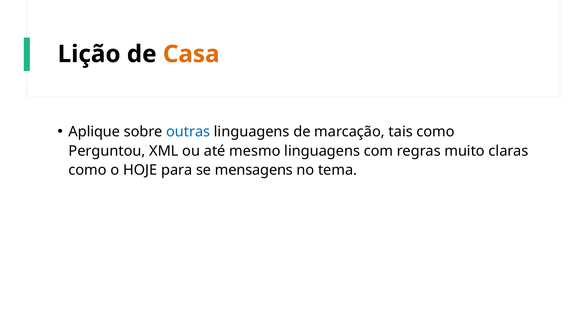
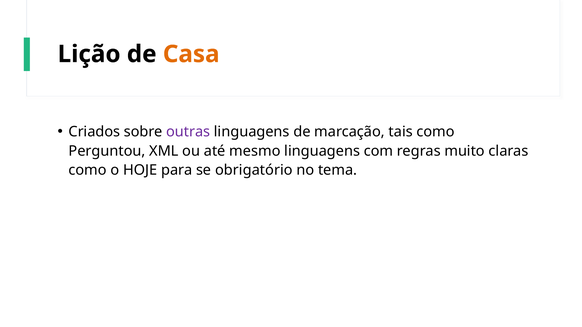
Aplique: Aplique -> Criados (94, 132)
outras colour: blue -> purple (188, 132)
mensagens: mensagens -> obrigatório (254, 170)
